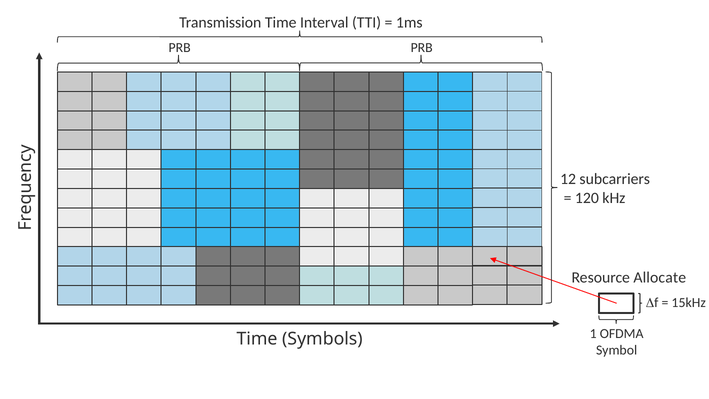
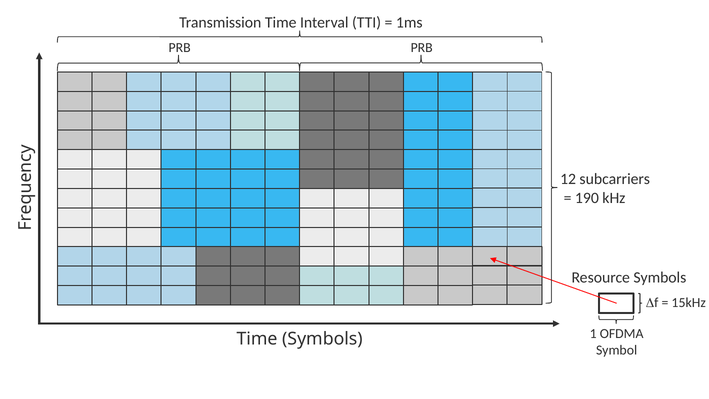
120: 120 -> 190 (587, 198)
Resource Allocate: Allocate -> Symbols (660, 277)
